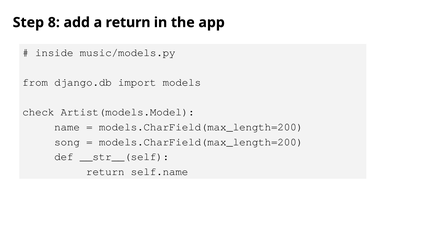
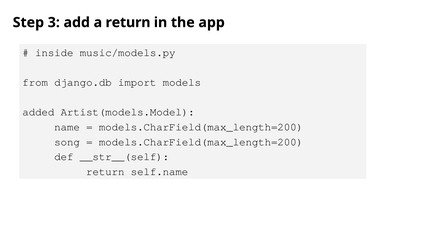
8: 8 -> 3 (54, 22)
check: check -> added (38, 112)
